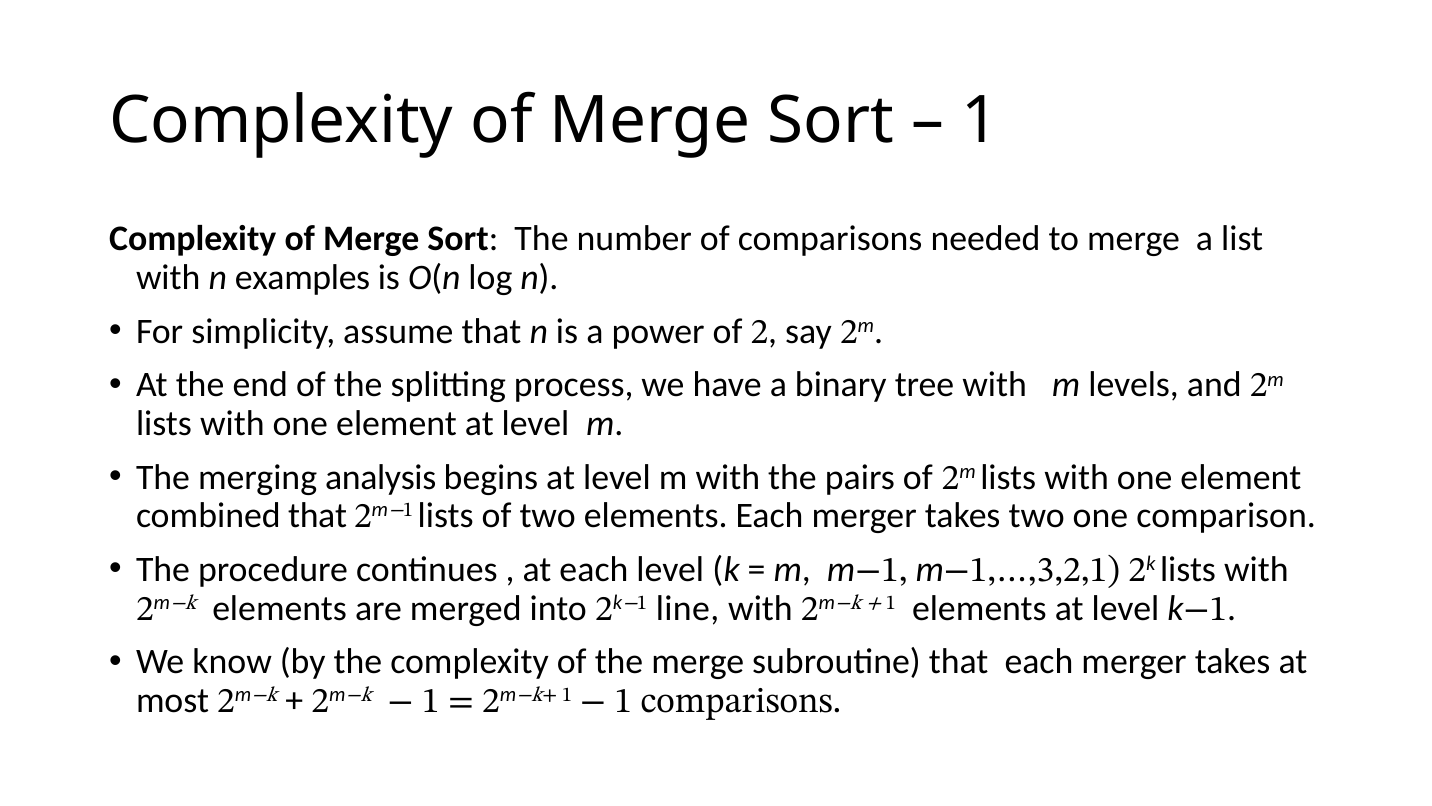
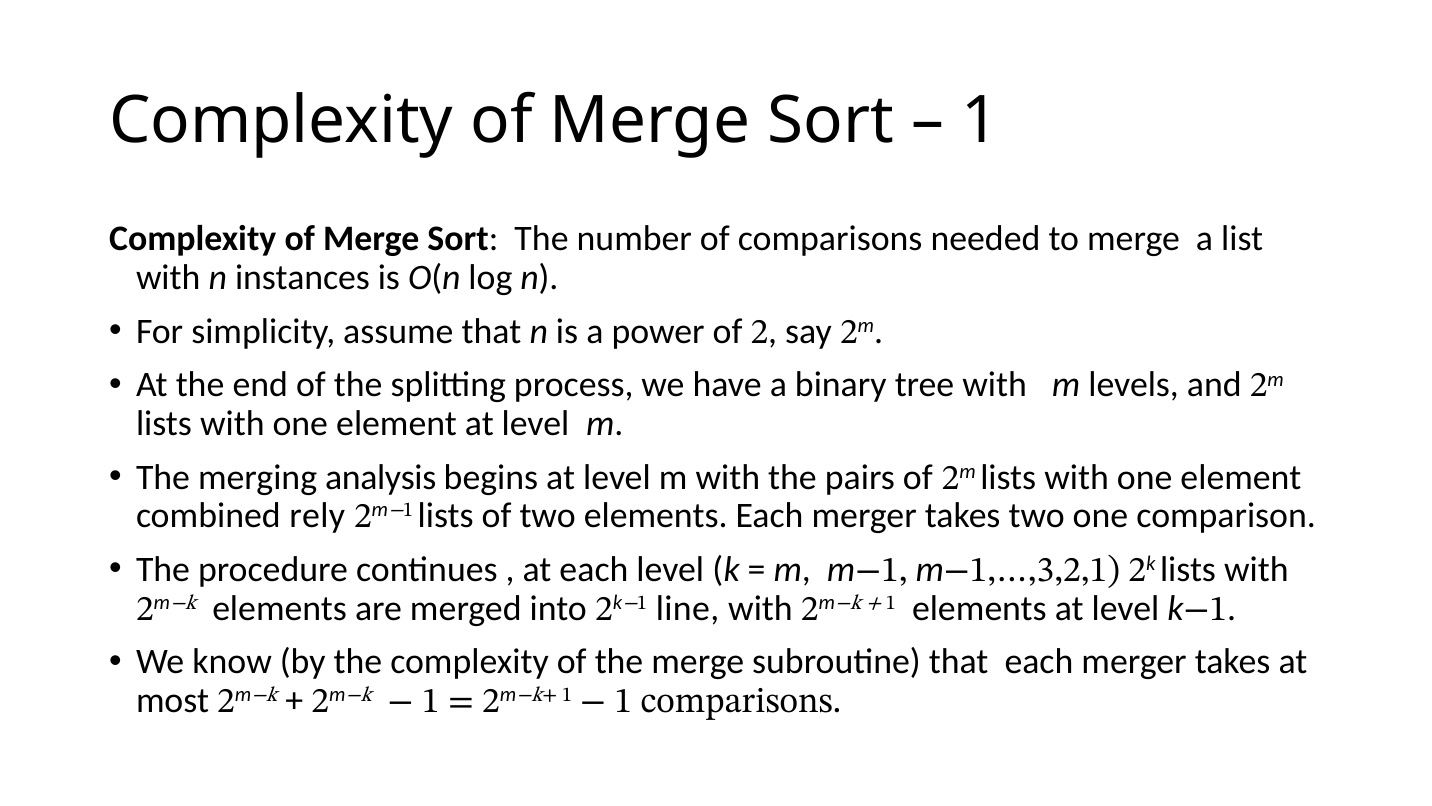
examples: examples -> instances (302, 278)
combined that: that -> rely (317, 516)
